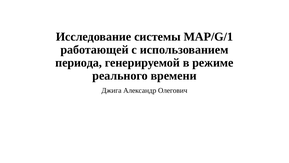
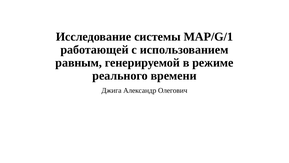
периода: периода -> равным (79, 63)
